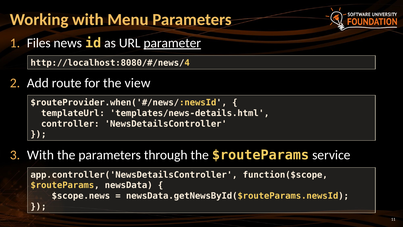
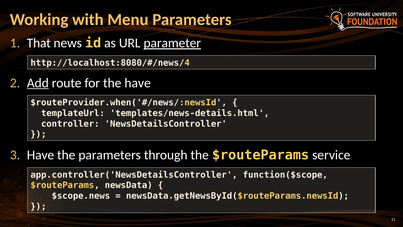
Files: Files -> That (39, 43)
Add underline: none -> present (38, 83)
the view: view -> have (138, 83)
With: With -> Have (41, 155)
